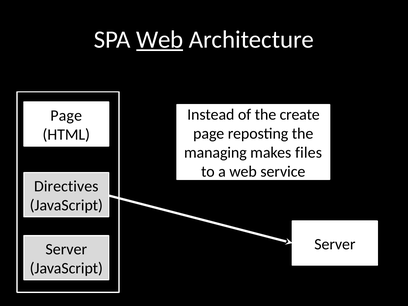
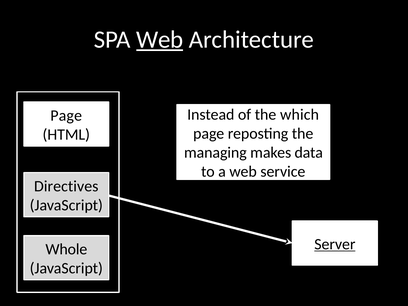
create: create -> which (300, 115)
files: files -> data (309, 153)
Server underline: none -> present (335, 244)
Server: Server -> Whole (66, 249)
